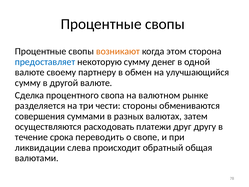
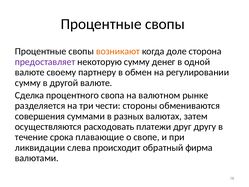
этом: этом -> доле (177, 51)
предоставляет colour: blue -> purple (45, 62)
улучшающийся: улучшающийся -> регулировании (198, 72)
переводить: переводить -> плавающие (100, 137)
общая: общая -> фирма (199, 147)
